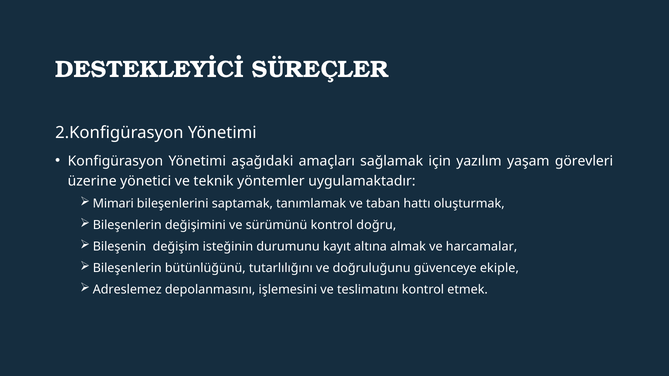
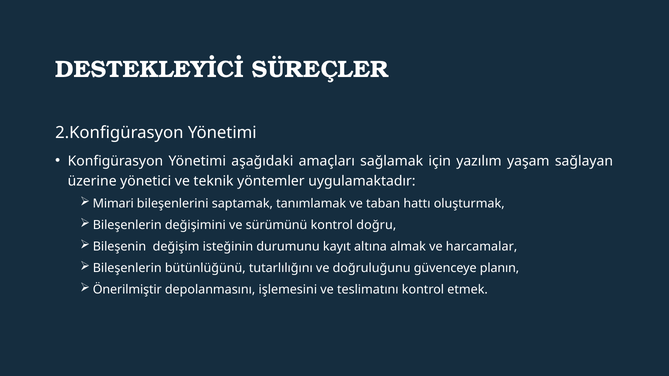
görevleri: görevleri -> sağlayan (584, 161)
ekiple: ekiple -> planın (500, 268)
Adreslemez: Adreslemez -> Önerilmiştir (127, 290)
